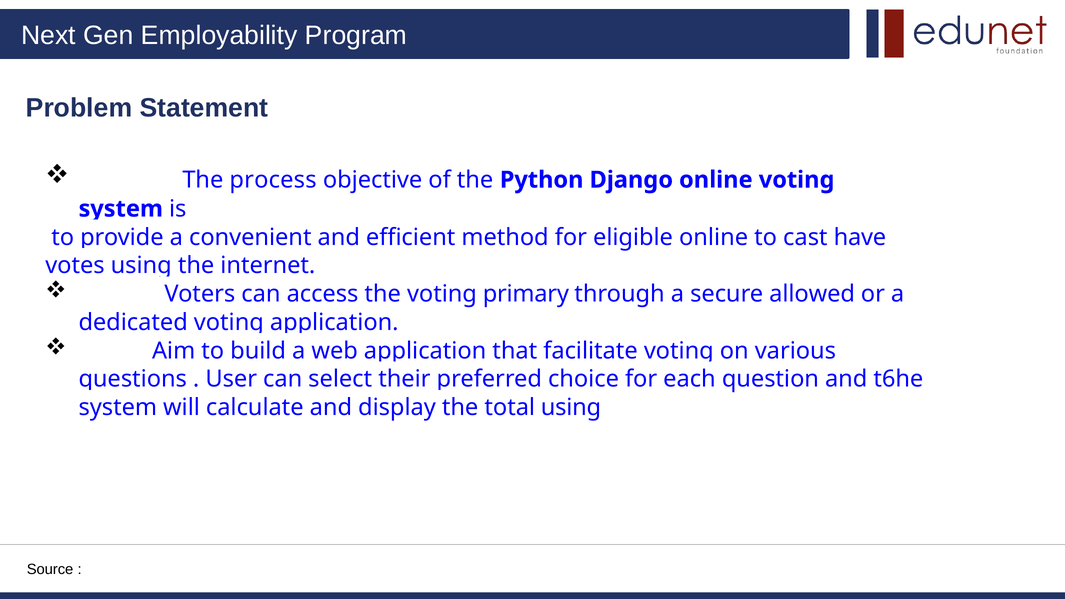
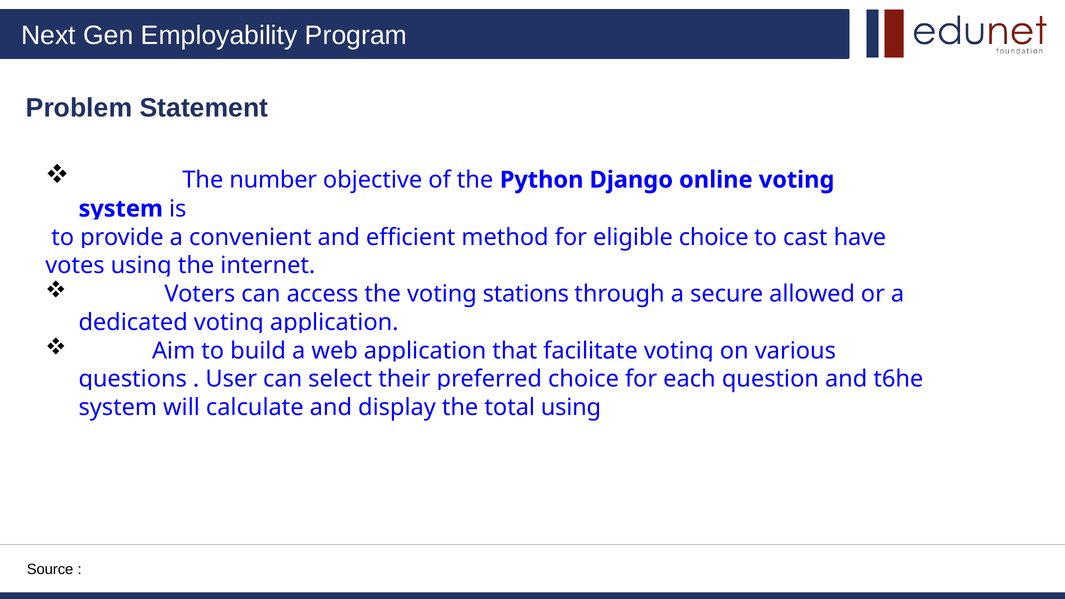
process: process -> number (273, 180)
eligible online: online -> choice (714, 237)
primary: primary -> stations (526, 294)
